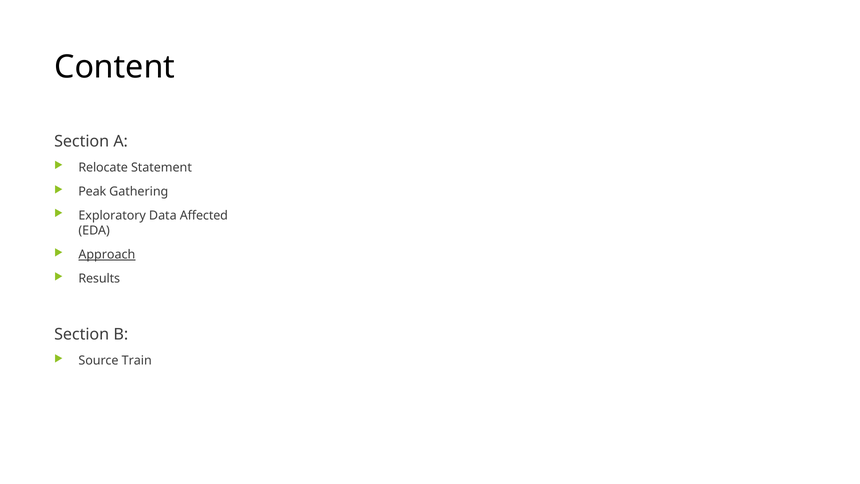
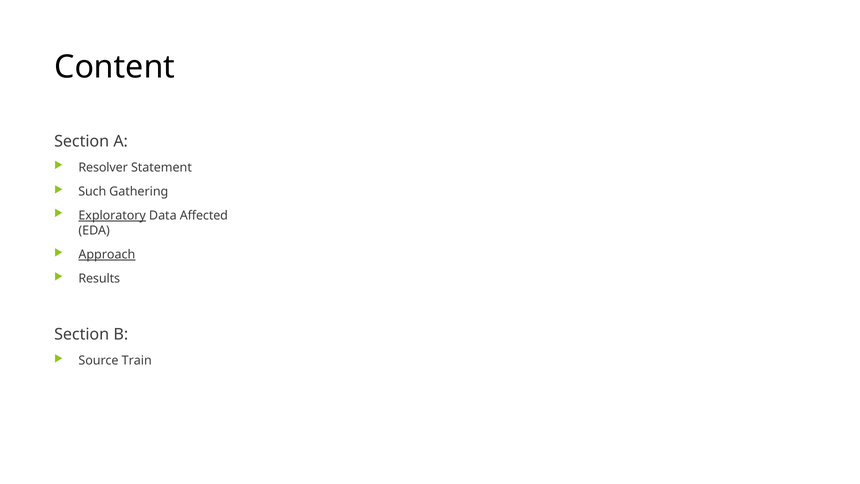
Relocate: Relocate -> Resolver (103, 167)
Peak: Peak -> Such (92, 191)
Exploratory underline: none -> present (112, 215)
